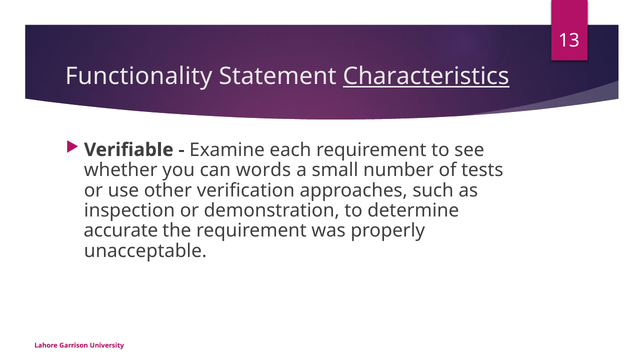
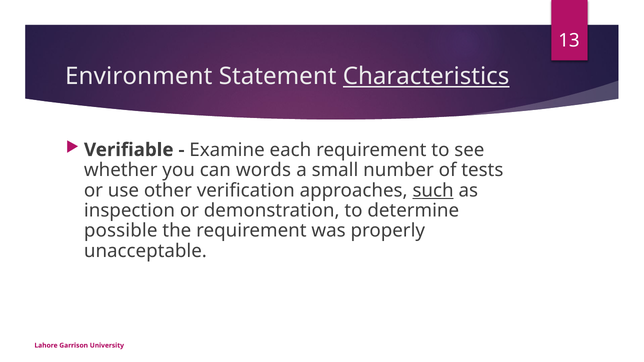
Functionality: Functionality -> Environment (139, 77)
such underline: none -> present (433, 190)
accurate: accurate -> possible (121, 231)
